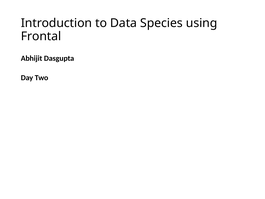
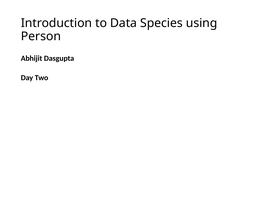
Frontal: Frontal -> Person (41, 36)
